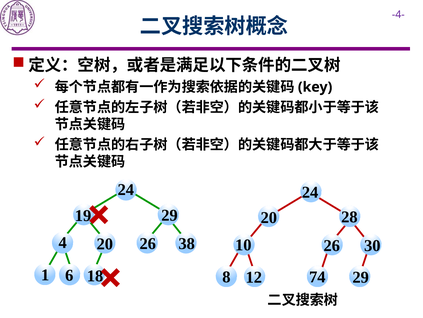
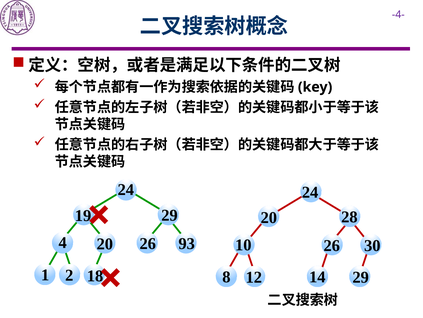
38: 38 -> 93 (187, 243)
6: 6 -> 2 (69, 275)
74: 74 -> 14 (317, 276)
